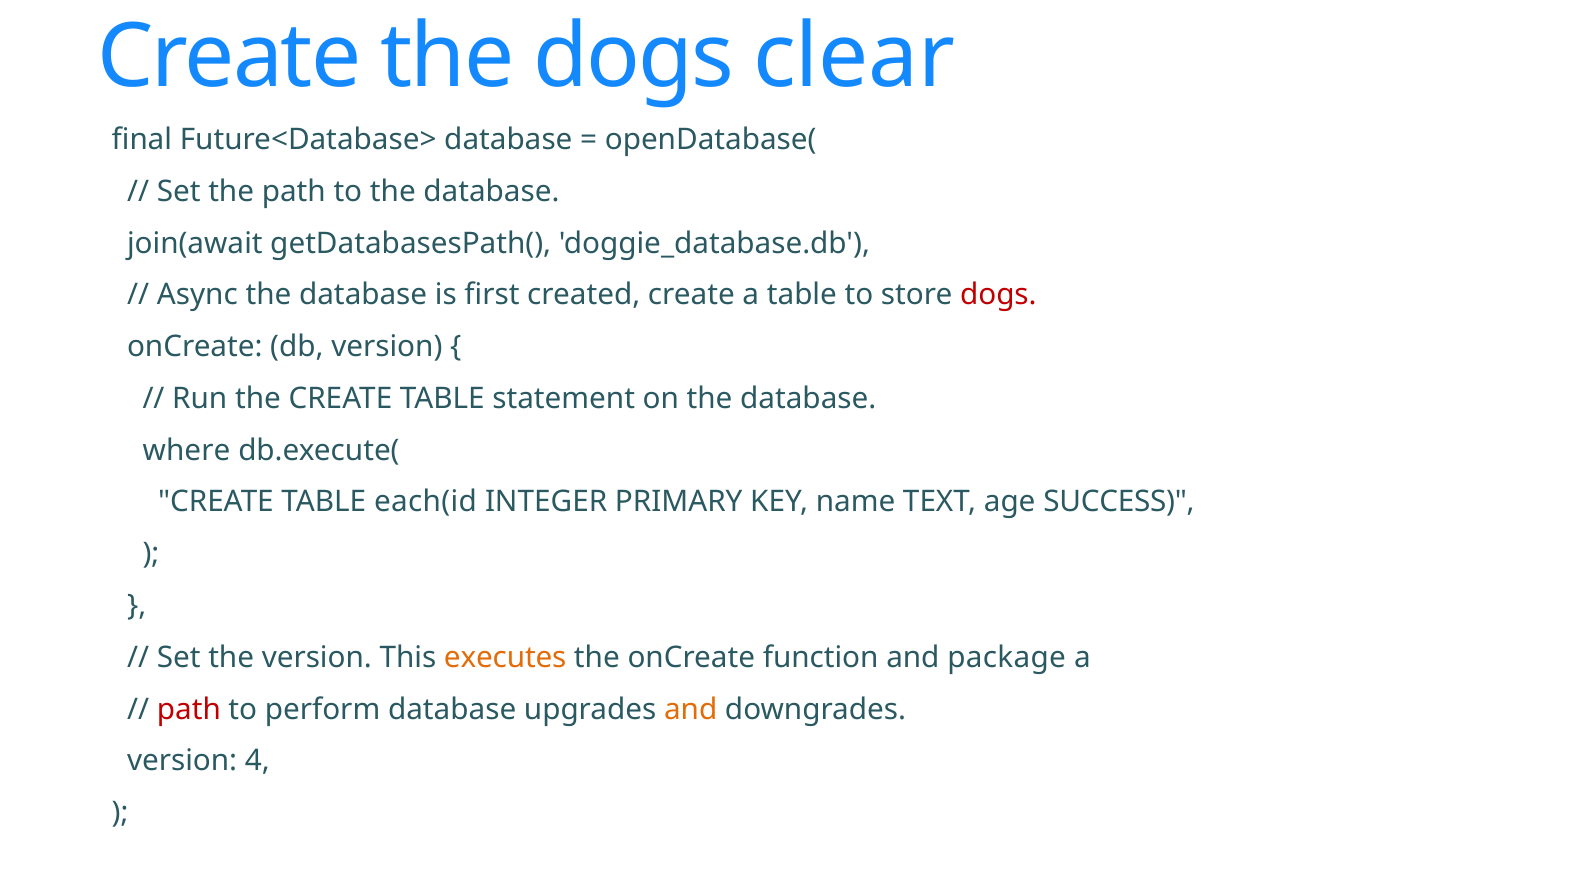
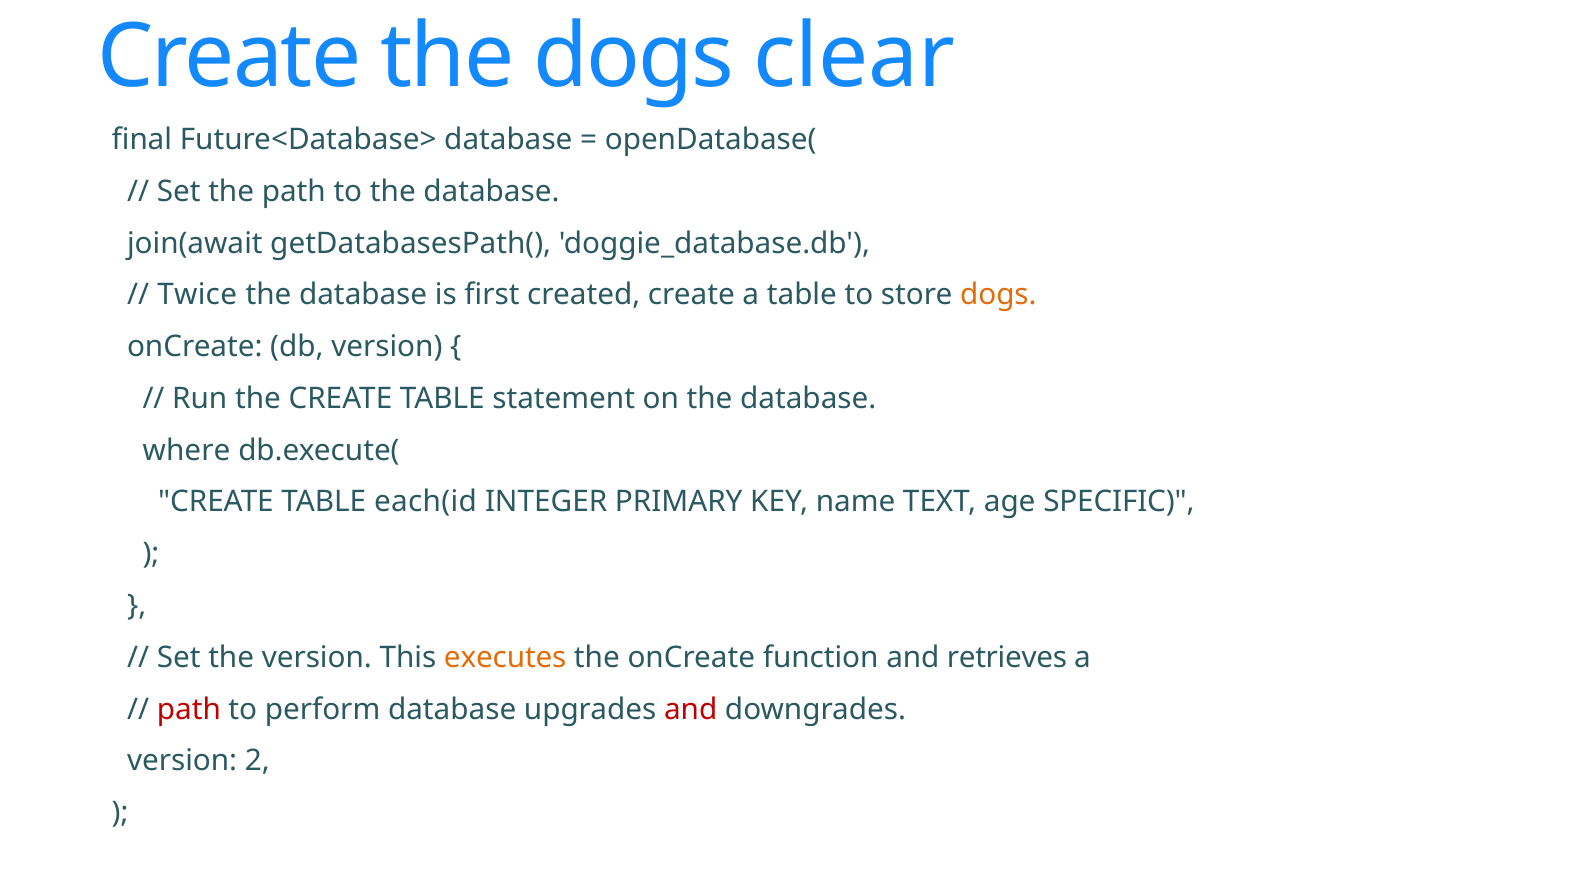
Async: Async -> Twice (197, 295)
dogs colour: red -> orange (998, 295)
SUCCESS: SUCCESS -> SPECIFIC (1119, 502)
package: package -> retrieves (1007, 657)
and colour: orange -> red (691, 709)
4: 4 -> 2 (257, 761)
